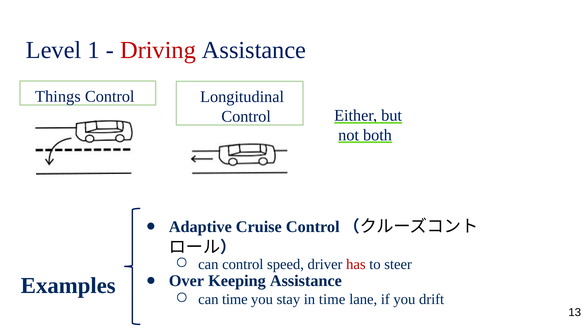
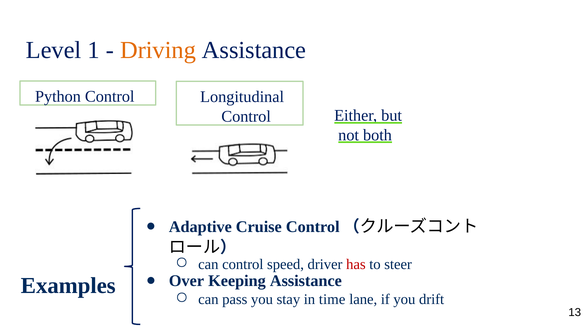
Driving colour: red -> orange (158, 50)
Things: Things -> Python (58, 97)
can time: time -> pass (235, 299)
